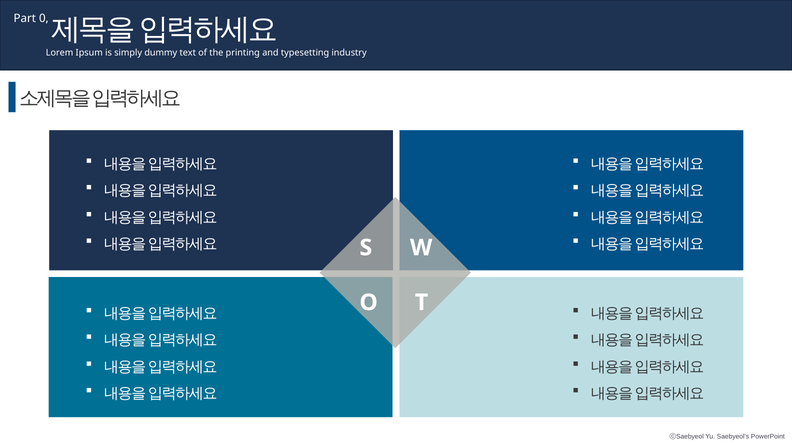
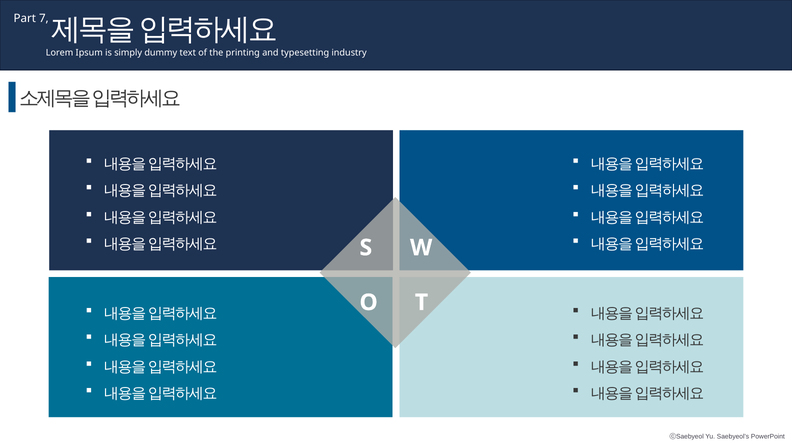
0: 0 -> 7 (44, 18)
